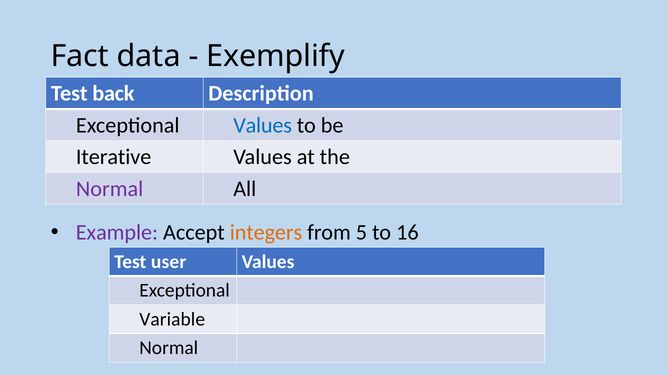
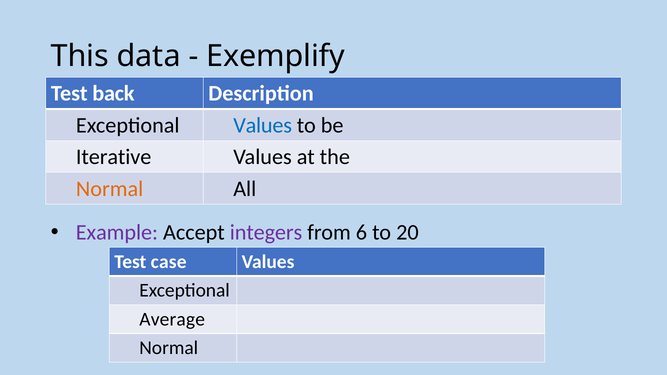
Fact: Fact -> This (80, 56)
Normal colour: purple -> orange (110, 189)
integers colour: orange -> purple (266, 233)
5: 5 -> 6 (361, 233)
16: 16 -> 20 (407, 233)
user: user -> case (169, 262)
Variable: Variable -> Average (172, 319)
